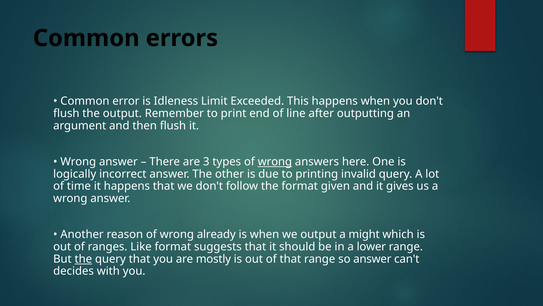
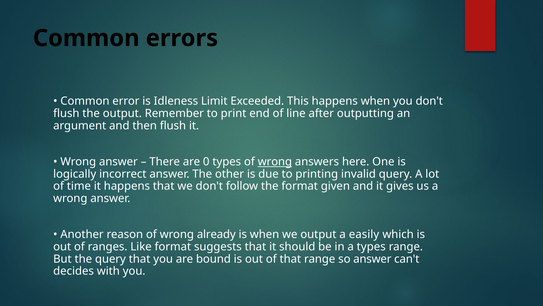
3: 3 -> 0 (206, 161)
might: might -> easily (364, 234)
a lower: lower -> types (371, 246)
the underline: present -> none (83, 259)
mostly: mostly -> bound (213, 259)
